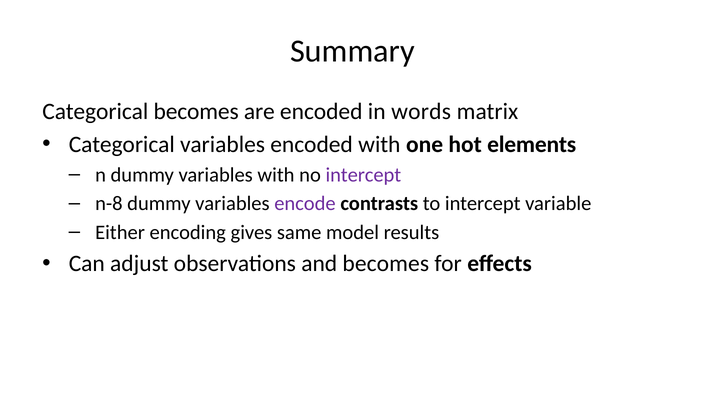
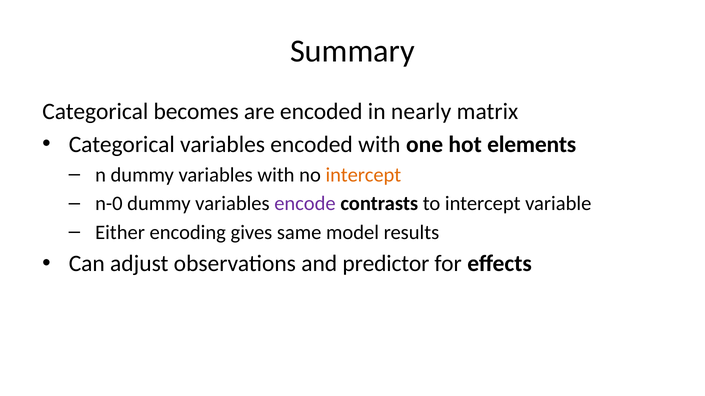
words: words -> nearly (421, 112)
intercept colour: purple -> orange (363, 175)
n-8: n-8 -> n-0 (109, 204)
and becomes: becomes -> predictor (386, 264)
